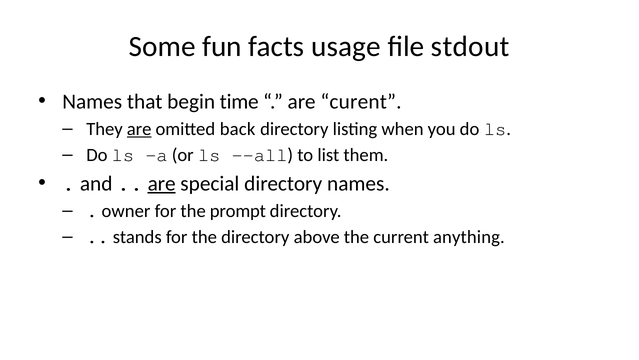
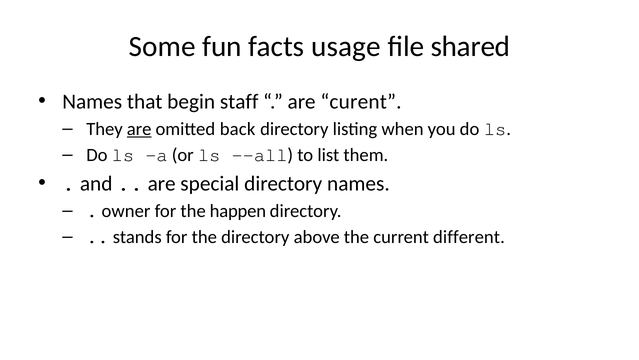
stdout: stdout -> shared (470, 46)
time: time -> staff (239, 101)
are underline: present -> none (162, 183)
prompt: prompt -> happen (238, 211)
anything: anything -> different (469, 237)
